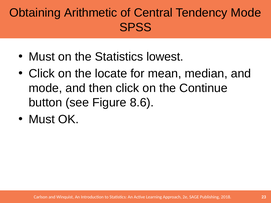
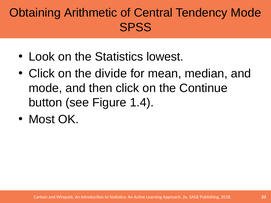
Must: Must -> Look (42, 57)
locate: locate -> divide (111, 74)
8.6: 8.6 -> 1.4 (142, 103)
Must: Must -> Most (42, 120)
